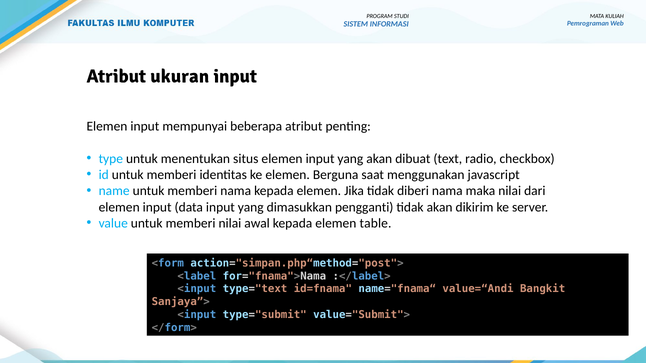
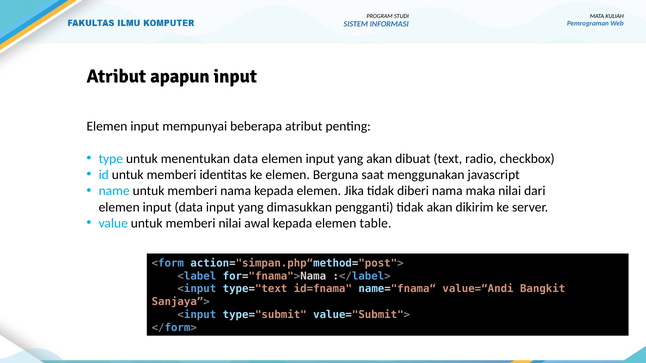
ukuran: ukuran -> apapun (180, 76)
menentukan situs: situs -> data (246, 159)
